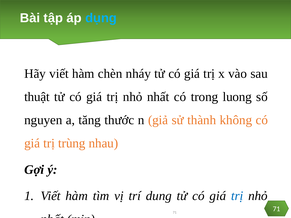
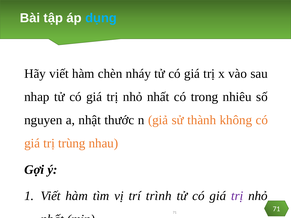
thuật: thuật -> nhap (37, 97)
luong: luong -> nhiêu (237, 97)
tăng: tăng -> nhật (90, 120)
dung: dung -> trình (159, 196)
trị colour: blue -> purple (237, 196)
